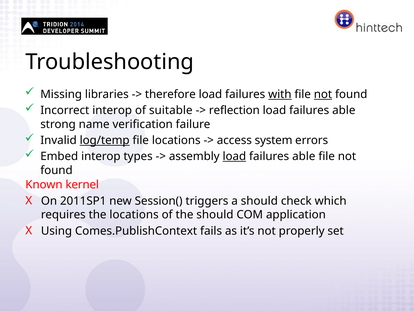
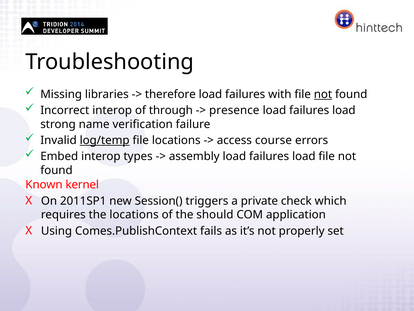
with underline: present -> none (280, 94)
suitable: suitable -> through (171, 110)
reflection: reflection -> presence (234, 110)
able: able -> load (344, 110)
system: system -> course (273, 140)
load underline: present -> none (234, 156)
able: able -> load (304, 156)
a should: should -> private (259, 201)
